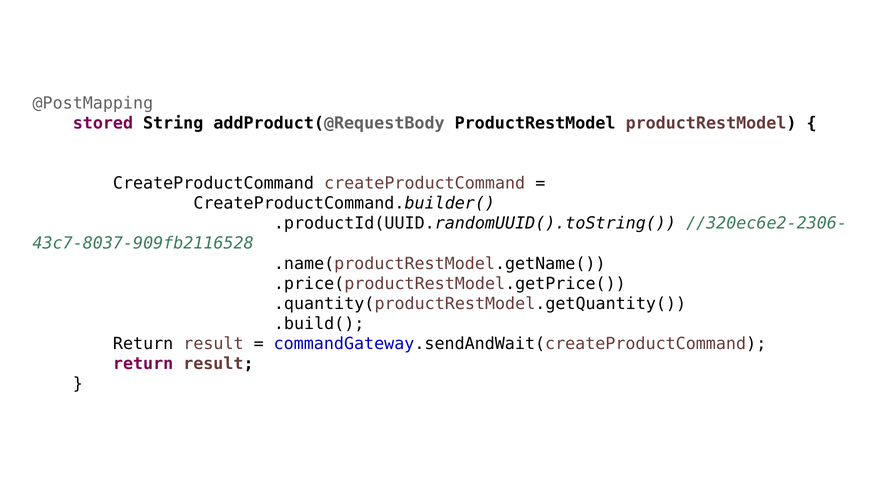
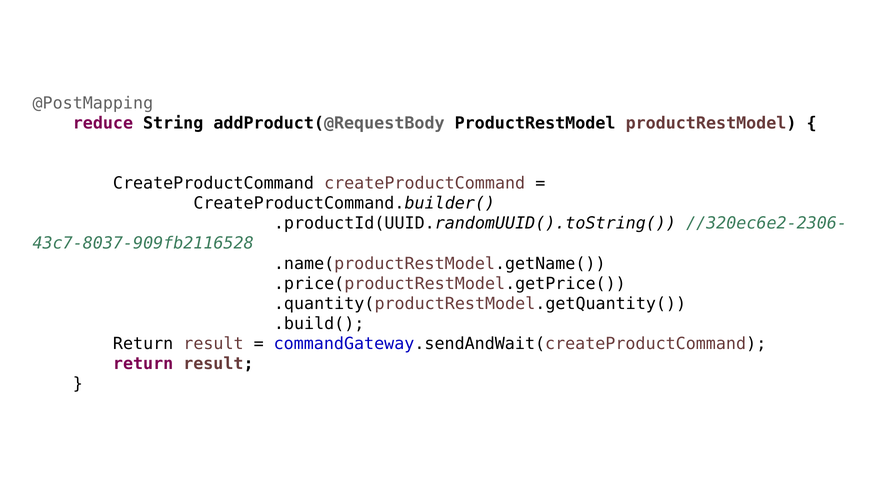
stored: stored -> reduce (103, 123)
